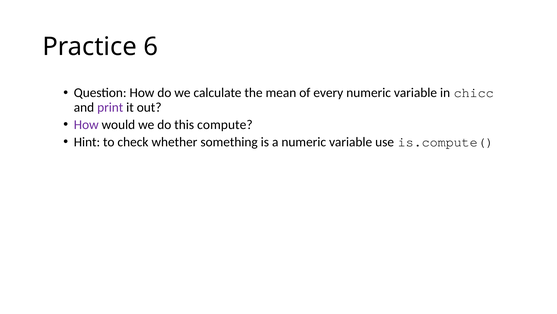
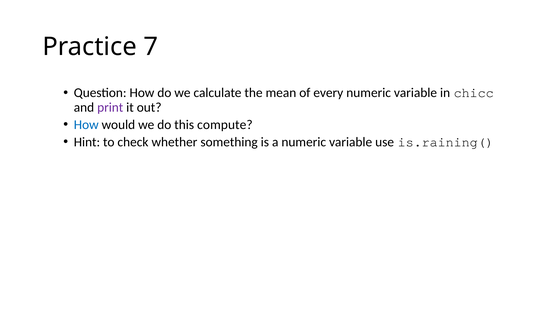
6: 6 -> 7 (151, 47)
How colour: purple -> blue (86, 124)
is.compute(: is.compute( -> is.raining( (446, 142)
